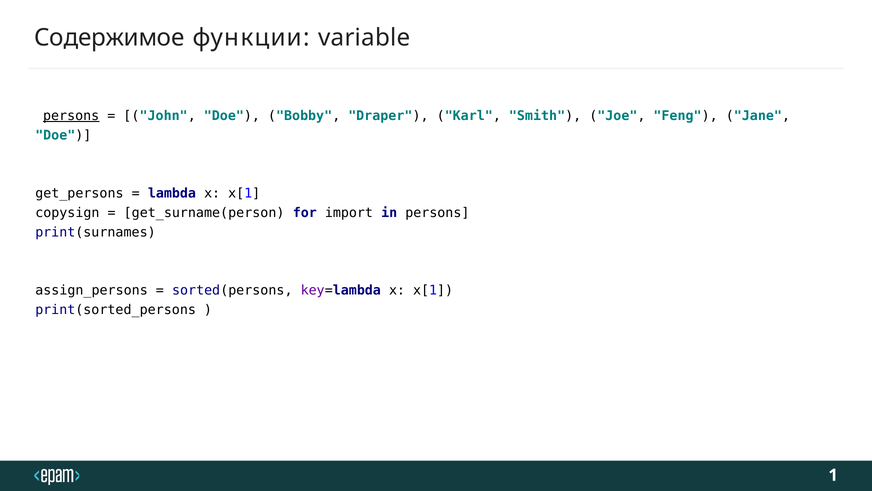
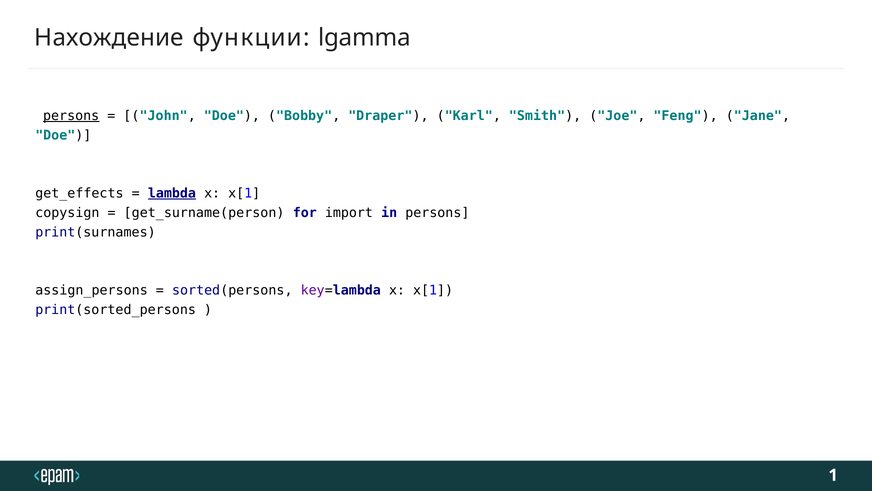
Содержимое: Содержимое -> Нахождение (109, 38)
variable: variable -> lgamma (364, 38)
get_persons: get_persons -> get_effects (79, 193)
lambda underline: none -> present (172, 193)
